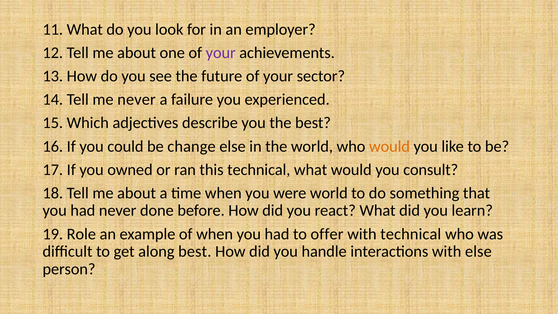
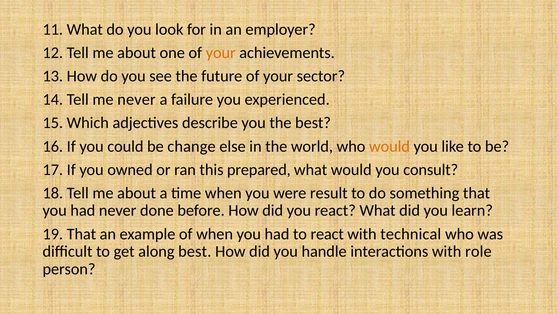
your colour: purple -> orange (221, 53)
this technical: technical -> prepared (259, 170)
were world: world -> result (329, 193)
19 Role: Role -> That (81, 234)
to offer: offer -> react (327, 234)
with else: else -> role (478, 251)
